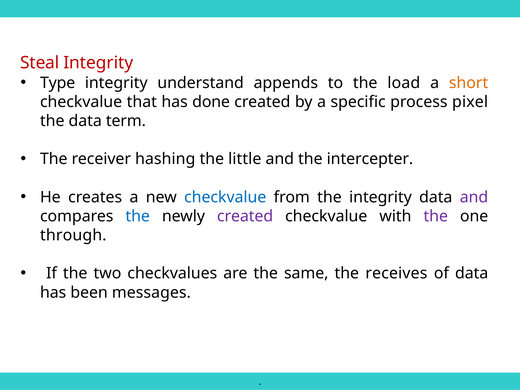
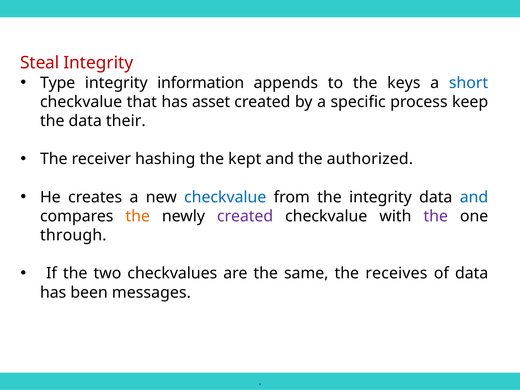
understand: understand -> information (201, 83)
load: load -> keys (404, 83)
short colour: orange -> blue (469, 83)
done: done -> asset (211, 102)
pixel: pixel -> keep (470, 102)
term: term -> their (126, 121)
little: little -> kept (245, 159)
intercepter: intercepter -> authorized (370, 159)
and colour: purple -> blue (474, 197)
the colour: blue -> orange (138, 216)
